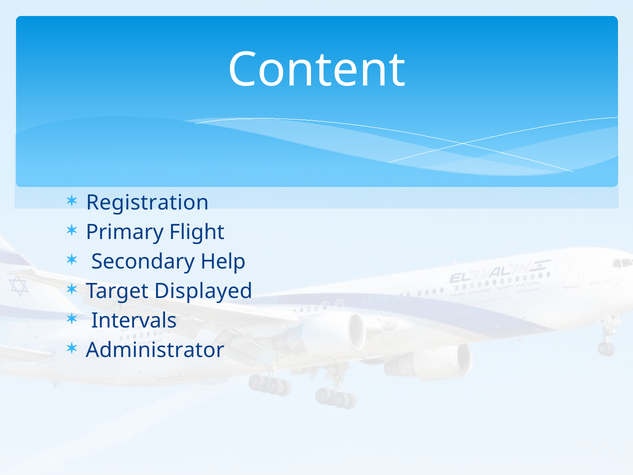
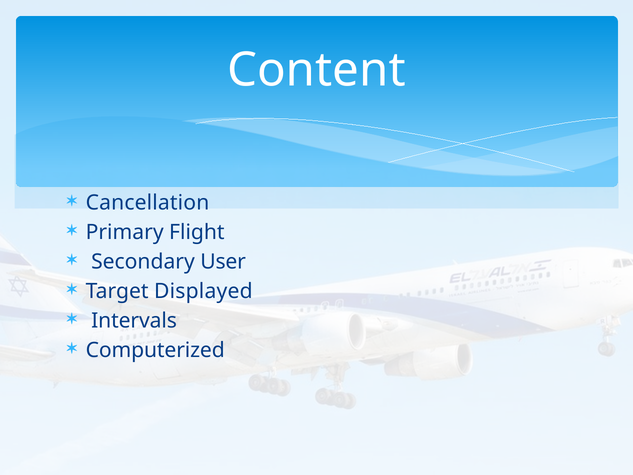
Registration: Registration -> Cancellation (147, 203)
Help: Help -> User (223, 262)
Administrator: Administrator -> Computerized (155, 350)
